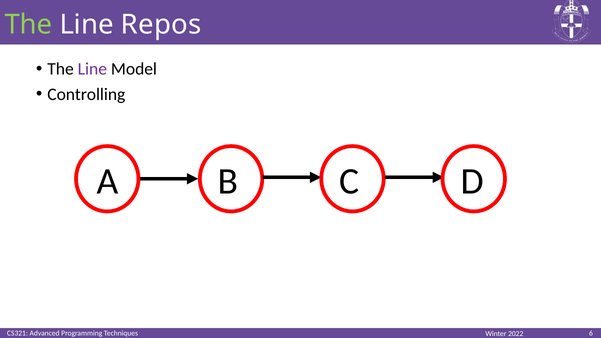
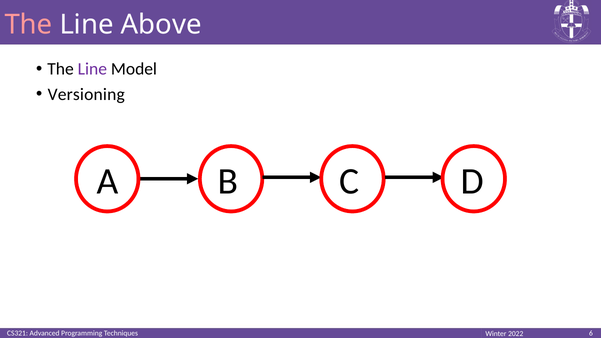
The colour: light green -> pink (28, 25)
Repos: Repos -> Above (161, 25)
Controlling: Controlling -> Versioning (86, 94)
